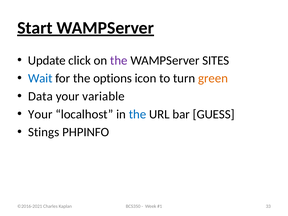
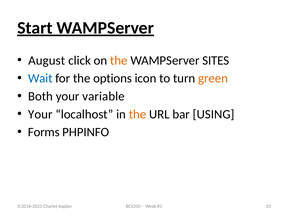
Update: Update -> August (47, 60)
the colour: purple -> orange (119, 60)
Data: Data -> Both (40, 96)
the colour: blue -> orange (137, 114)
GUESS: GUESS -> USING (214, 114)
Stings: Stings -> Forms (44, 132)
